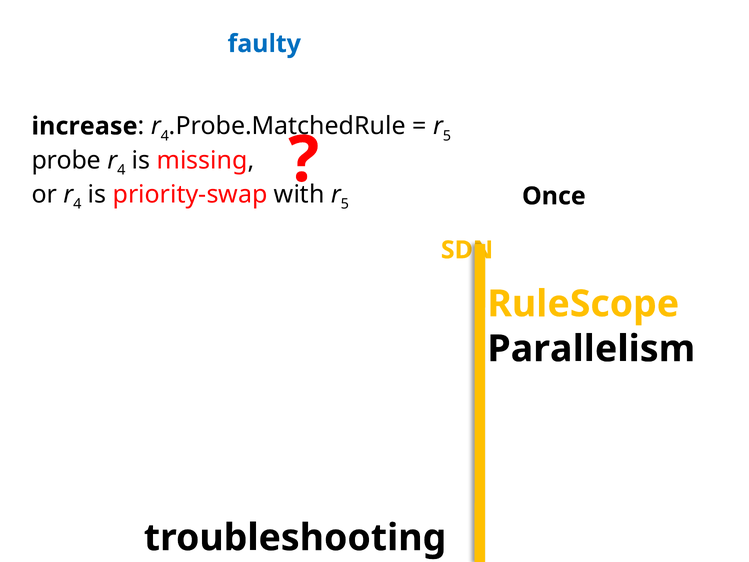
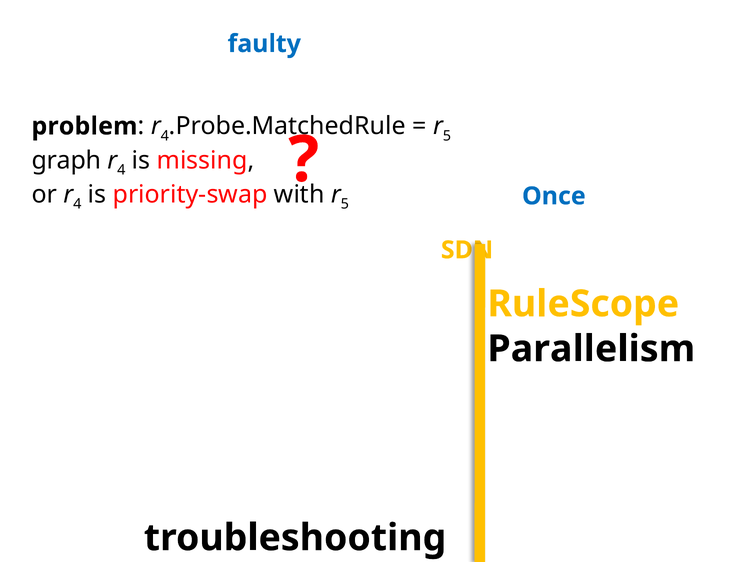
increase: increase -> problem (85, 126)
probe: probe -> graph (66, 160)
Once colour: black -> blue (554, 196)
